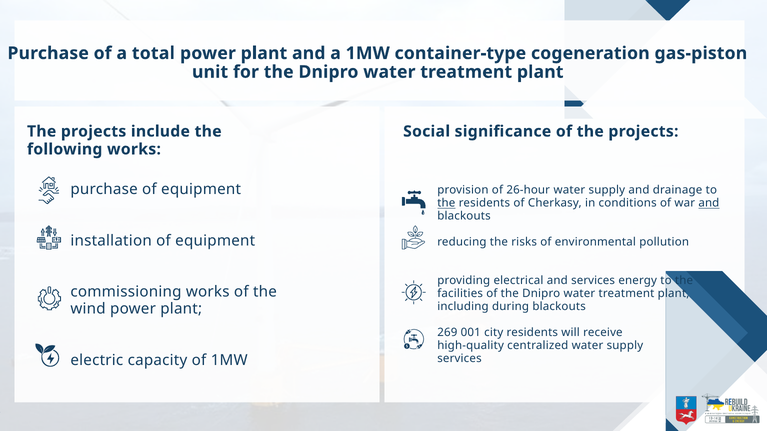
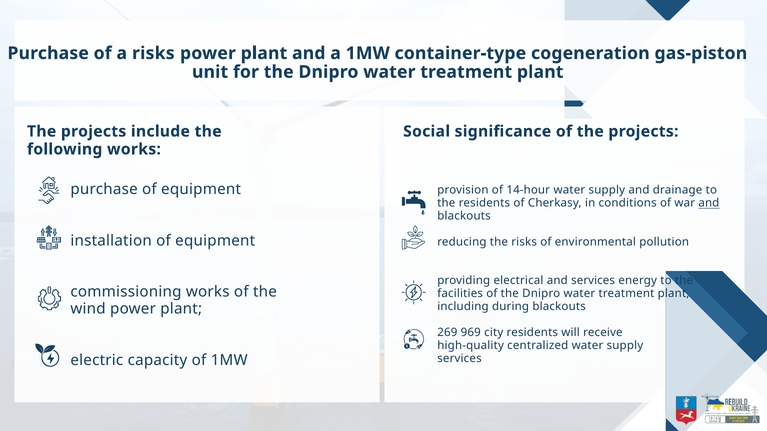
a total: total -> risks (153, 53)
26-hour: 26-hour -> 14-hour (528, 190)
the underline: present -> none (446, 203)
001: 001 -> 969 (471, 333)
